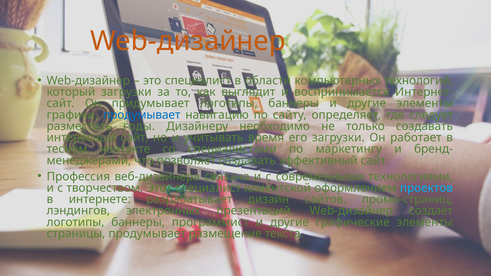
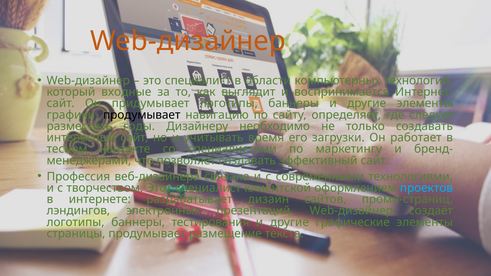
который загрузки: загрузки -> входные (126, 92)
продумывает colour: blue -> black (142, 115)
программист: программист -> тестирования (210, 222)
